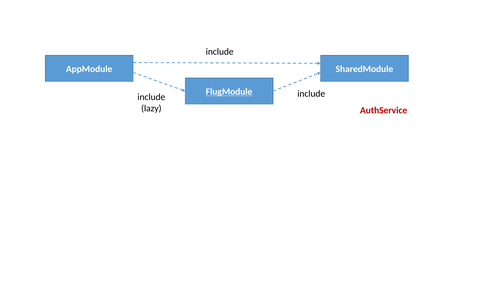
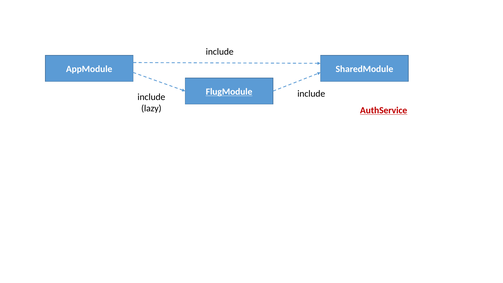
AuthService underline: none -> present (384, 110)
